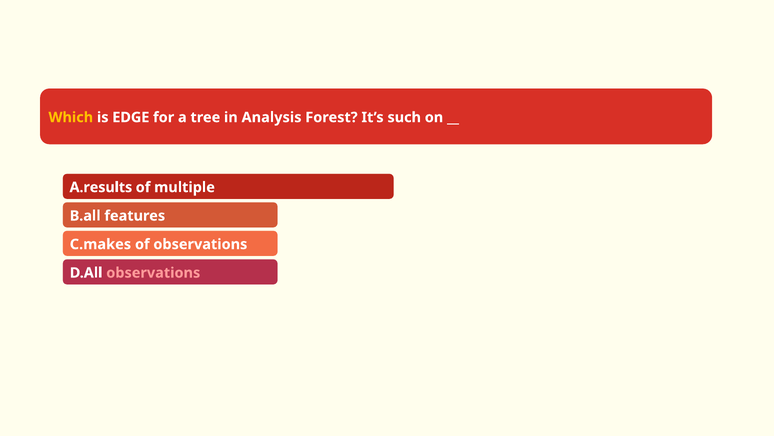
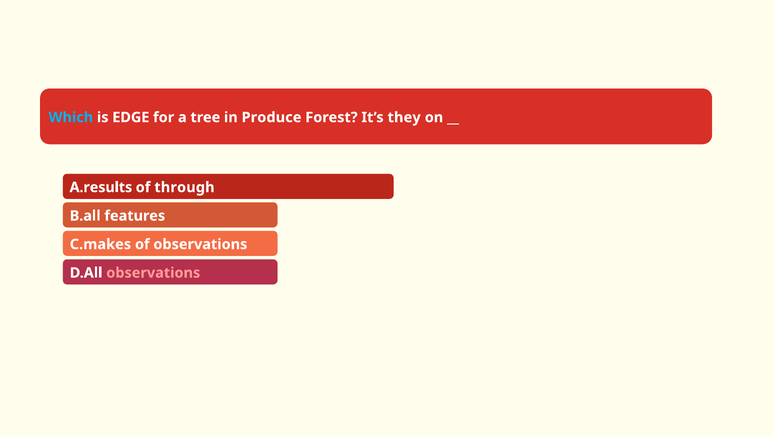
Which colour: yellow -> light blue (71, 117)
Analysis: Analysis -> Produce (272, 117)
such: such -> they (404, 117)
multiple: multiple -> through (184, 187)
